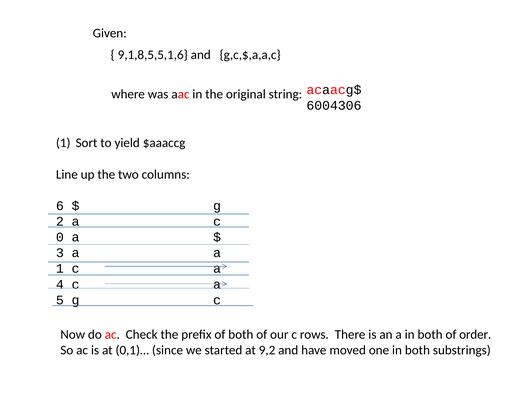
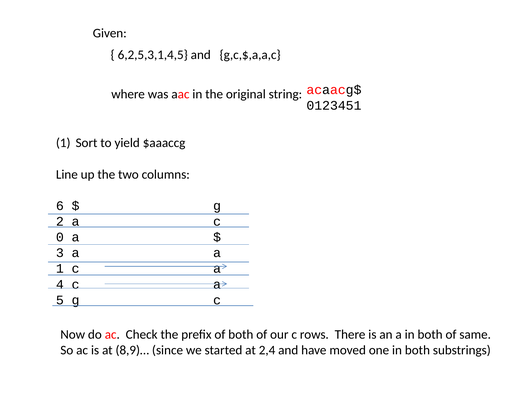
9,1,8,5,5,1,6: 9,1,8,5,5,1,6 -> 6,2,5,3,1,4,5 (153, 55)
6004306: 6004306 -> 0123451 (334, 106)
order: order -> same (475, 334)
0,1)…: 0,1)… -> 8,9)… (132, 350)
9,2: 9,2 -> 2,4 (267, 350)
